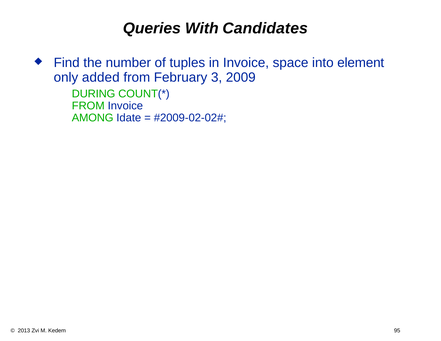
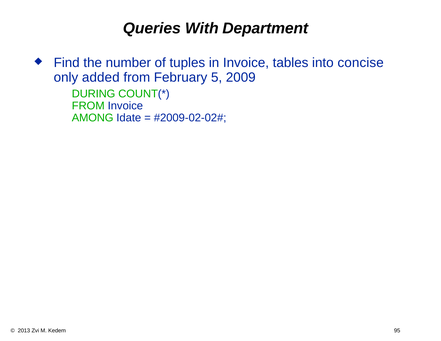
Candidates: Candidates -> Department (265, 28)
space: space -> tables (291, 63)
element: element -> concise (361, 63)
3: 3 -> 5 (217, 77)
